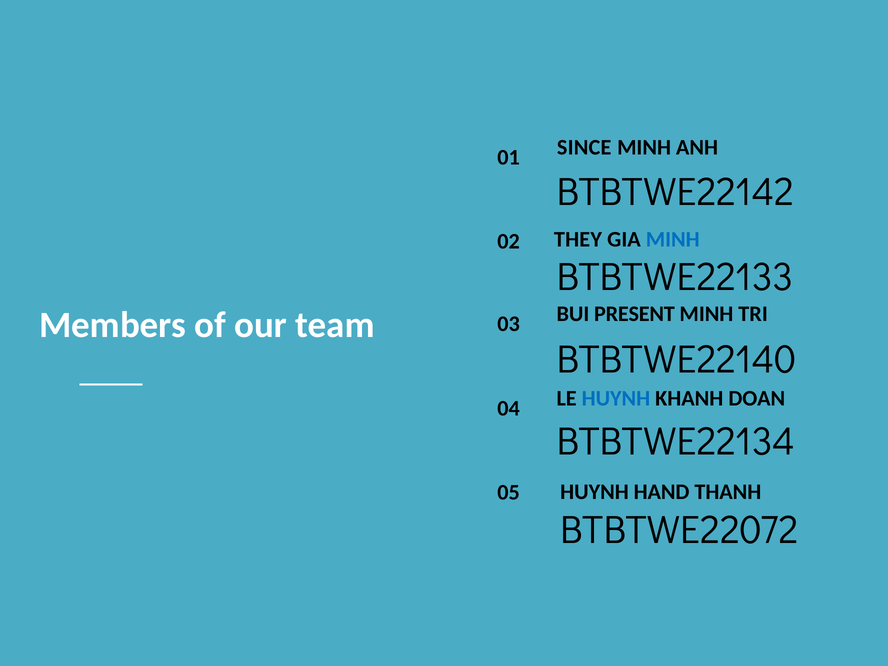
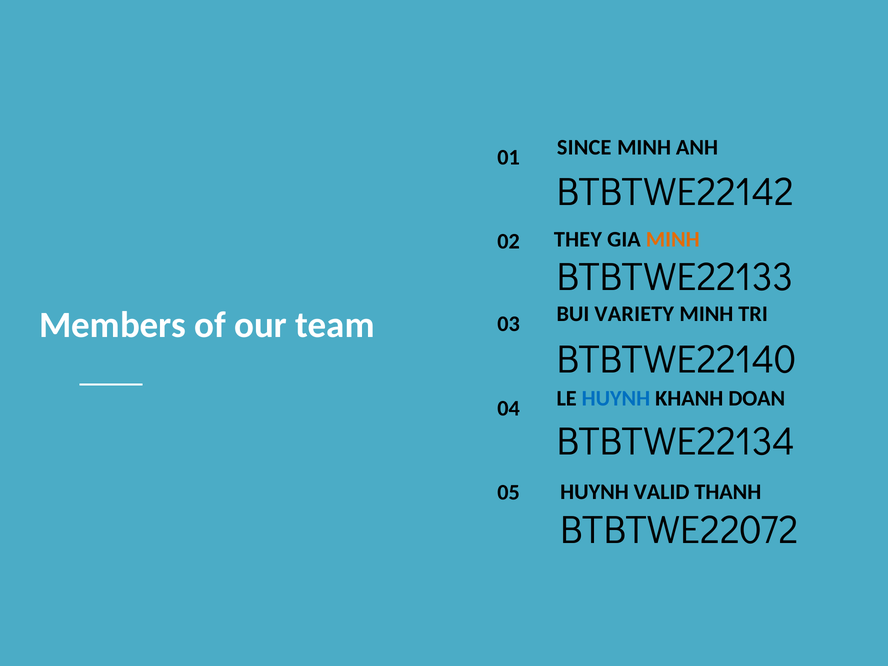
MINH colour: blue -> orange (673, 239)
PRESENT: PRESENT -> VARIETY (634, 314)
HAND: HAND -> VALID (662, 492)
